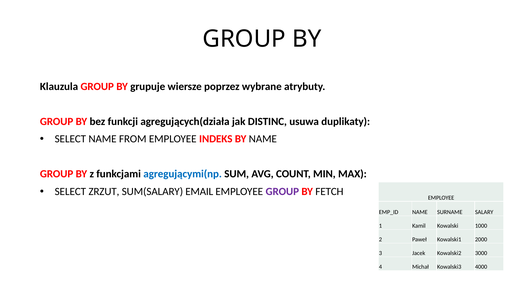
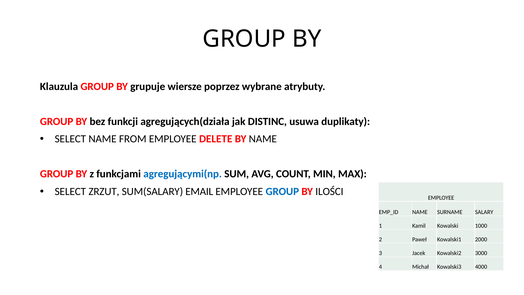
INDEKS: INDEKS -> DELETE (216, 139)
GROUP colour: purple -> blue (282, 191)
FETCH: FETCH -> ILOŚCI (329, 191)
